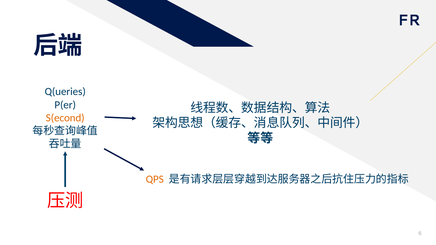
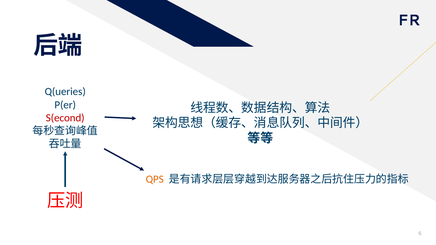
S(econd colour: orange -> red (65, 118)
